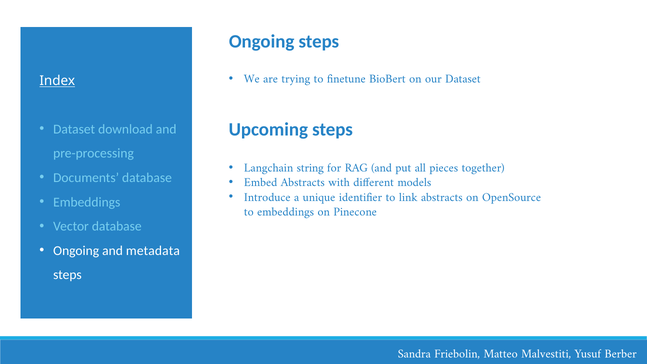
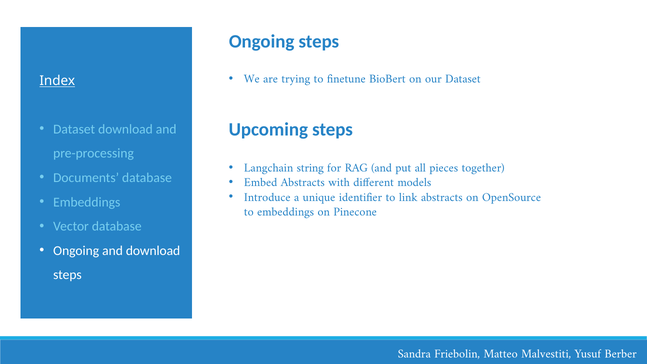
and metadata: metadata -> download (153, 251)
